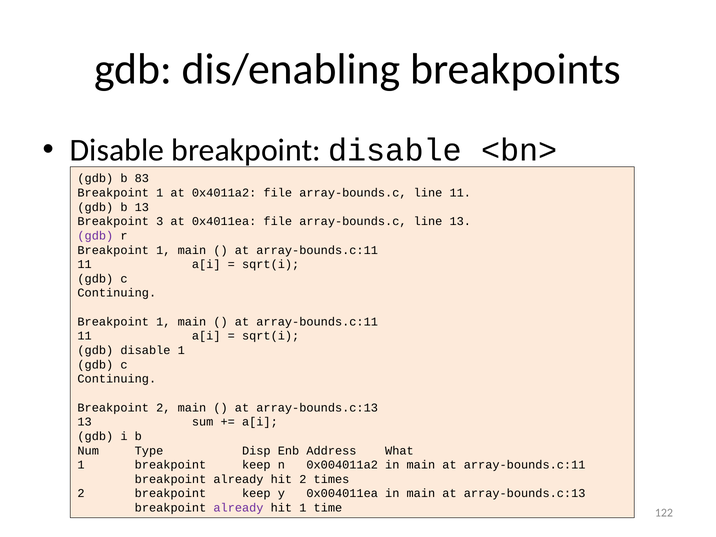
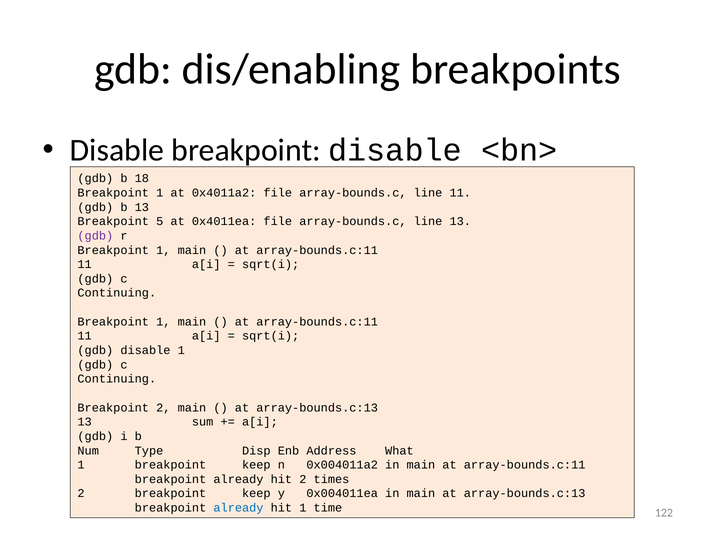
83: 83 -> 18 (142, 179)
3: 3 -> 5 (160, 221)
already colour: purple -> blue (238, 508)
